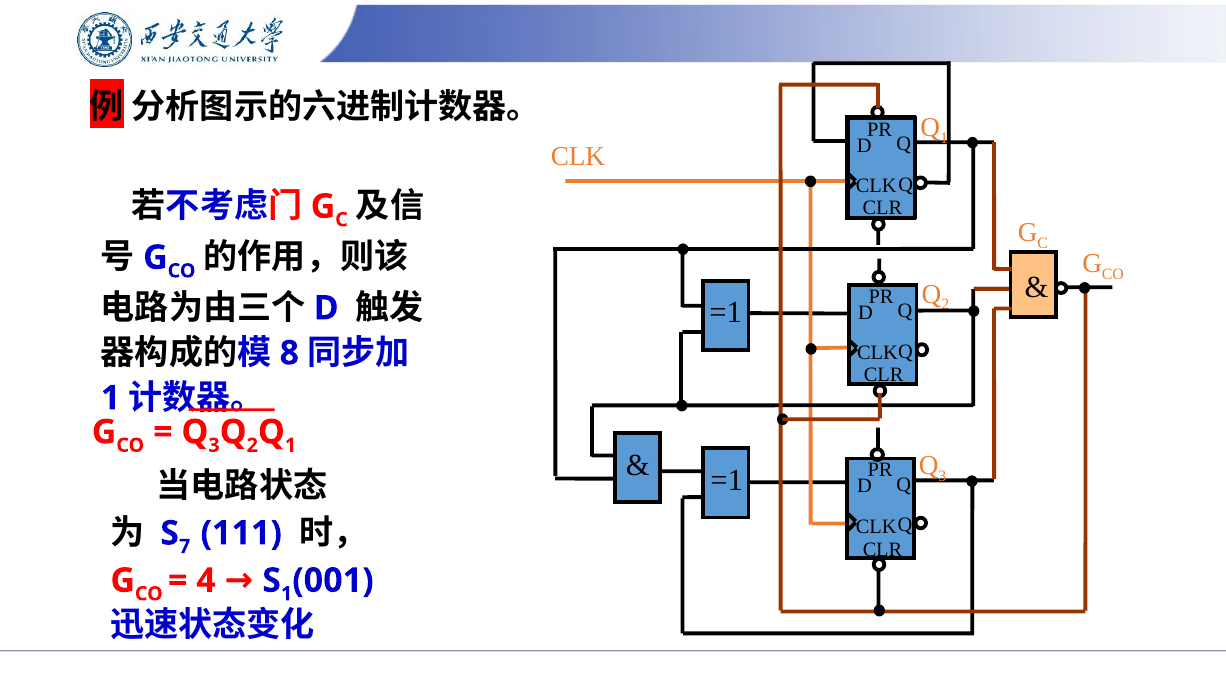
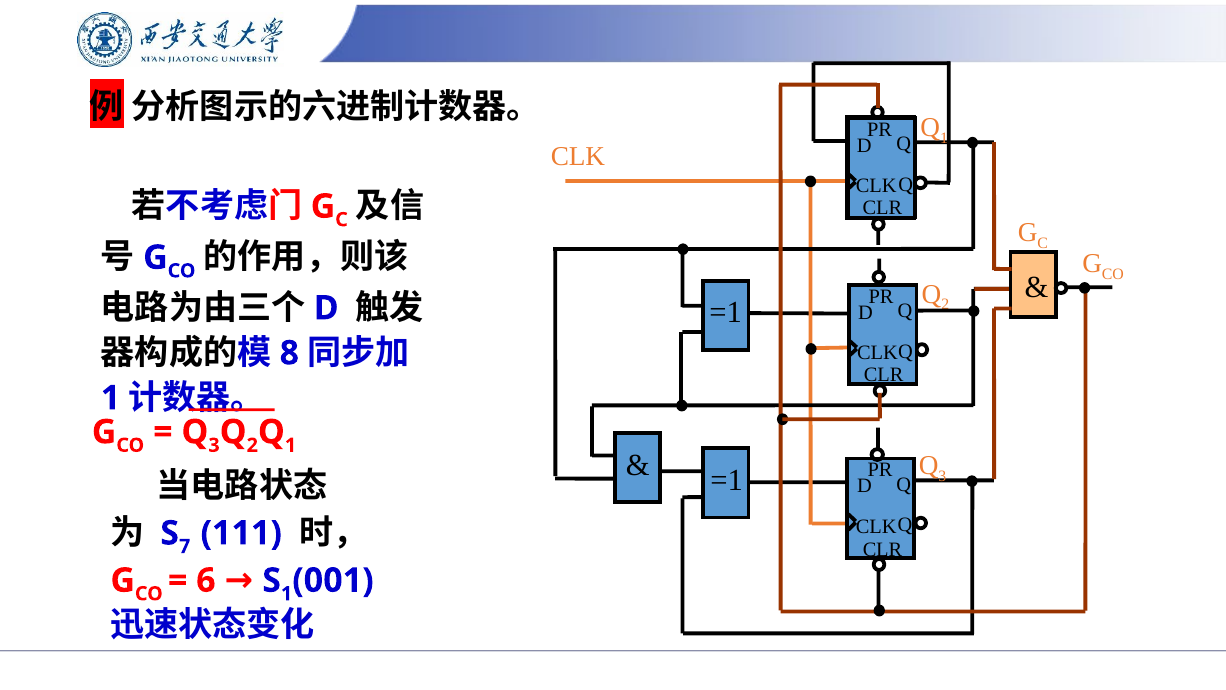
4: 4 -> 6 (206, 580)
